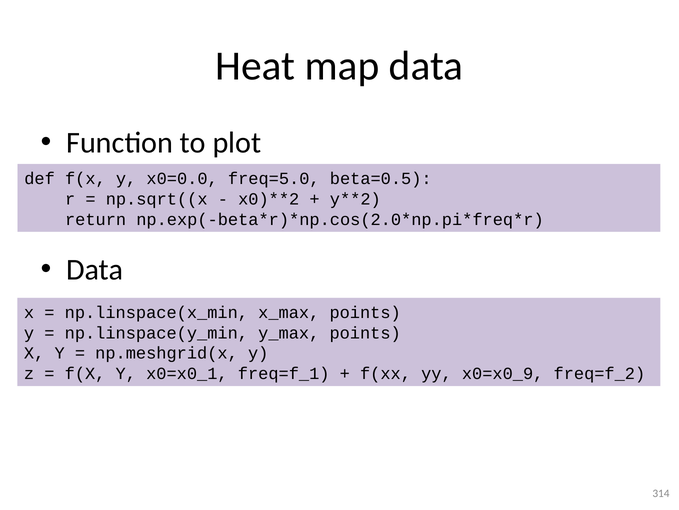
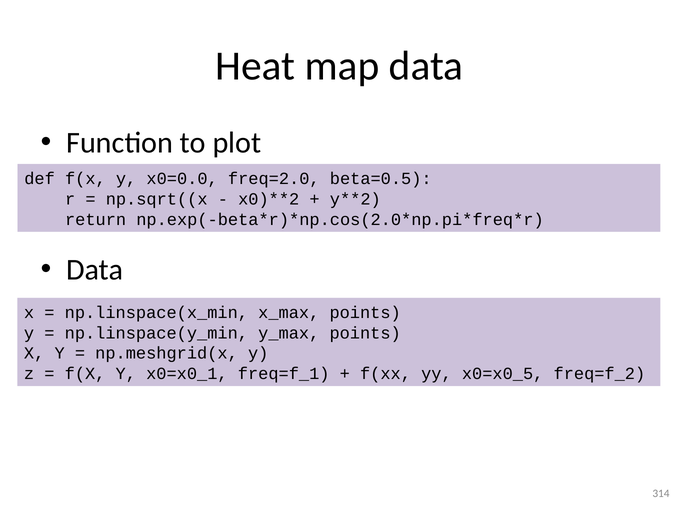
freq=5.0: freq=5.0 -> freq=2.0 (274, 178)
x0=x0_9: x0=x0_9 -> x0=x0_5 (503, 373)
